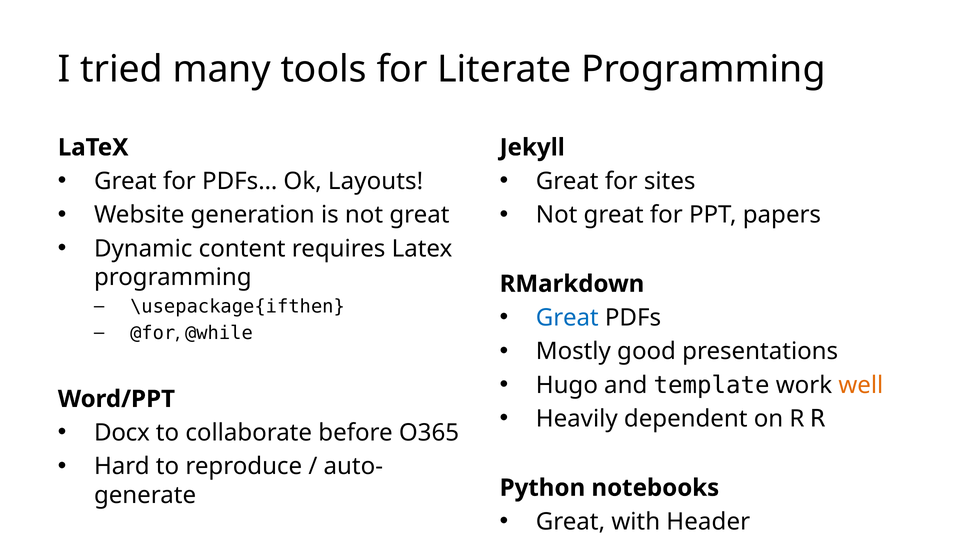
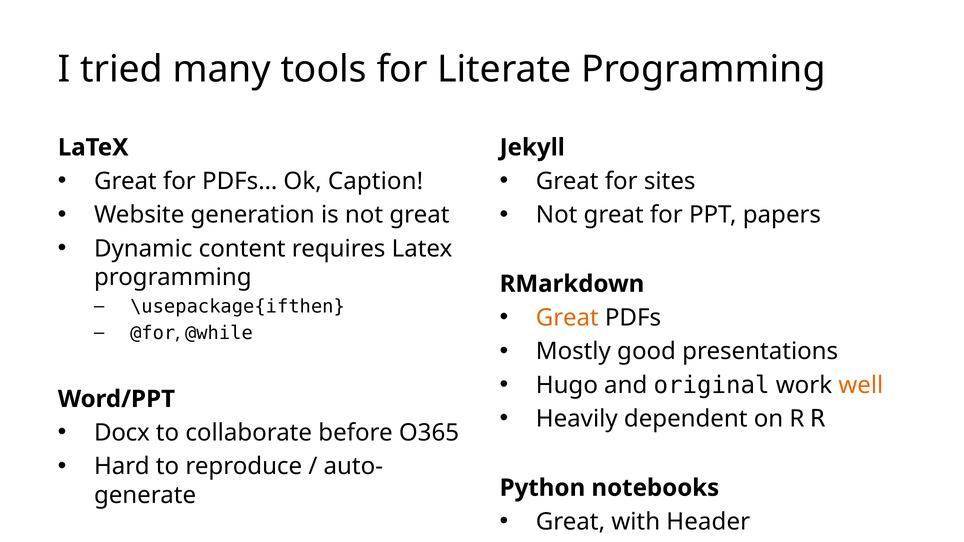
Layouts: Layouts -> Caption (376, 181)
Great colour: blue -> orange (567, 318)
template: template -> original (712, 385)
